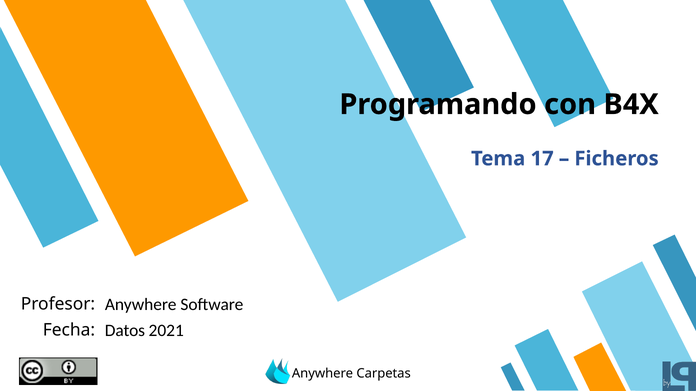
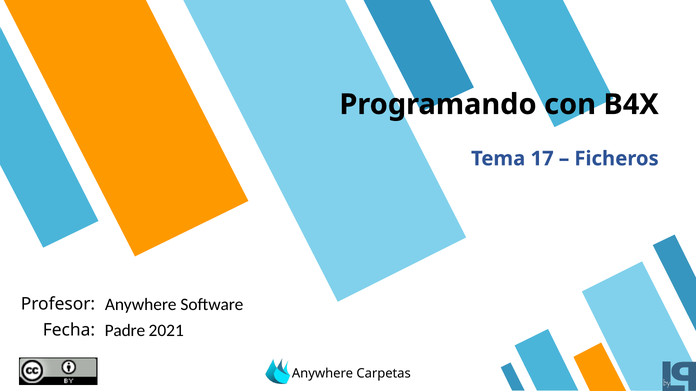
Datos: Datos -> Padre (125, 331)
